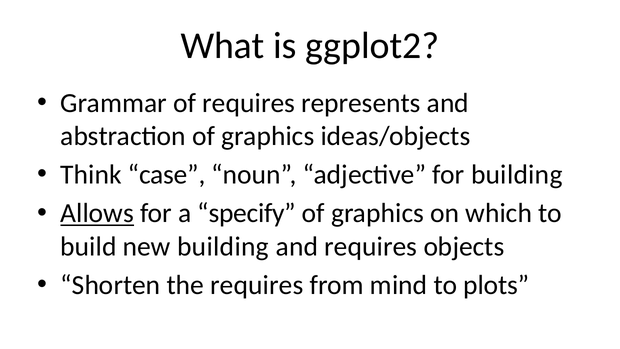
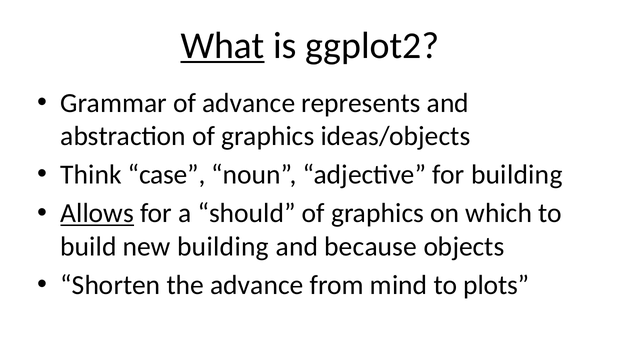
What underline: none -> present (223, 46)
of requires: requires -> advance (249, 103)
specify: specify -> should (247, 213)
and requires: requires -> because (371, 246)
the requires: requires -> advance (257, 285)
